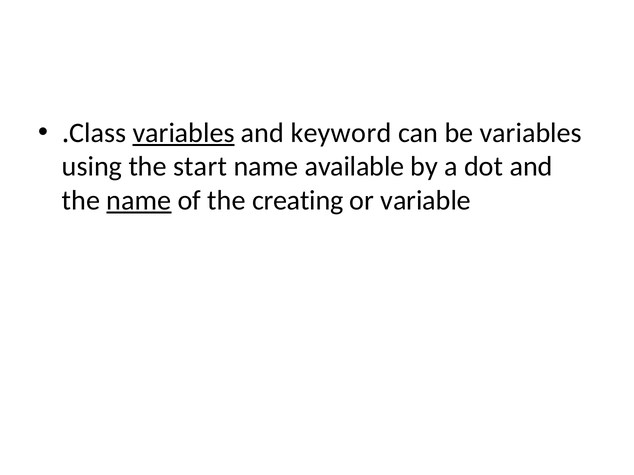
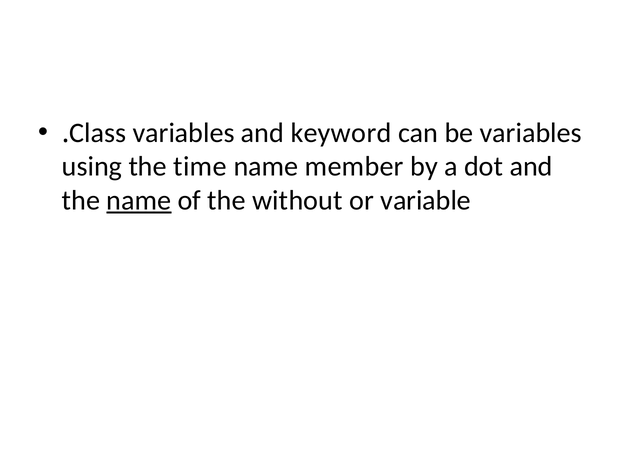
variables underline: present -> none (184, 133)
start: start -> time (200, 167)
available: available -> member (354, 167)
creating: creating -> without (297, 201)
